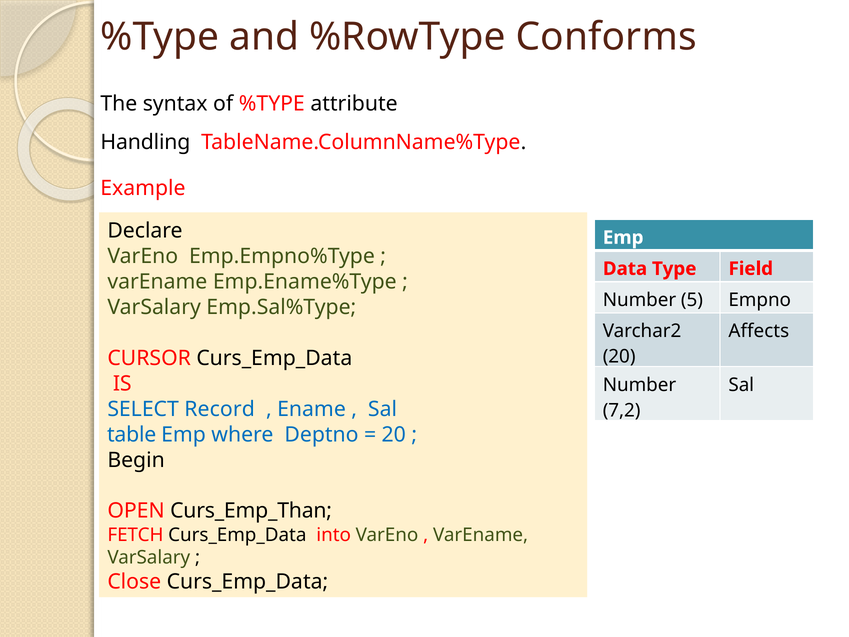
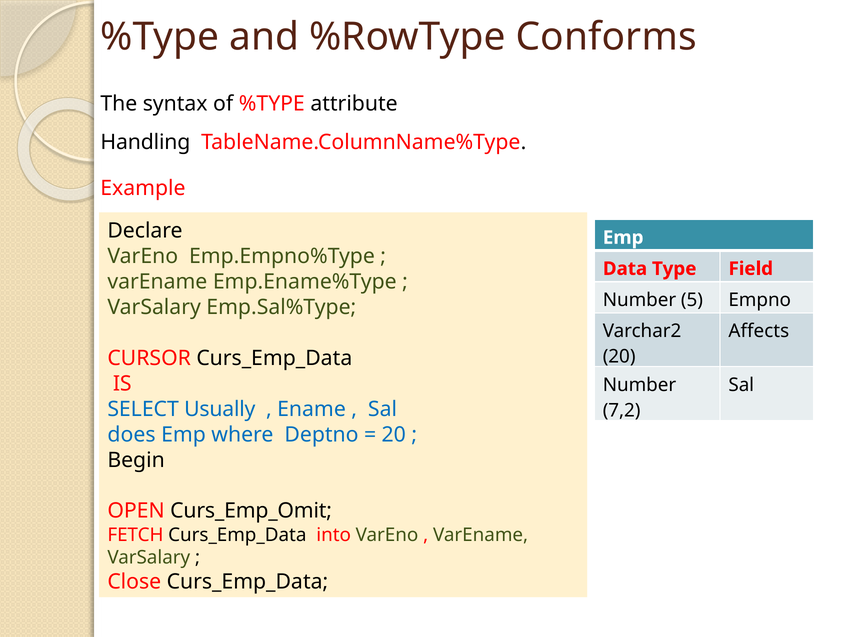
Record: Record -> Usually (220, 409)
table: table -> does (131, 434)
Curs_Emp_Than: Curs_Emp_Than -> Curs_Emp_Omit (251, 511)
